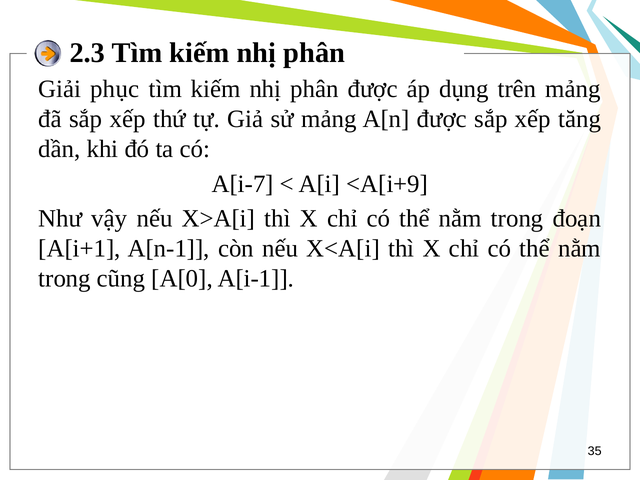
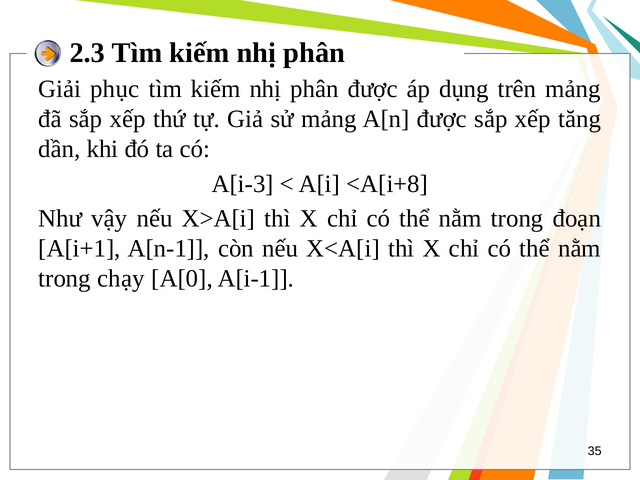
A[i-7: A[i-7 -> A[i-3 (243, 184)
<A[i+9: <A[i+9 -> <A[i+8 (387, 184)
cũng: cũng -> chạy (121, 278)
